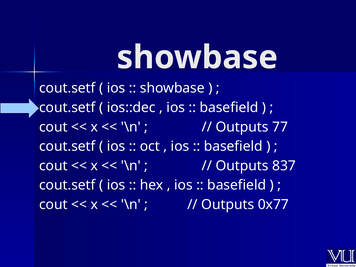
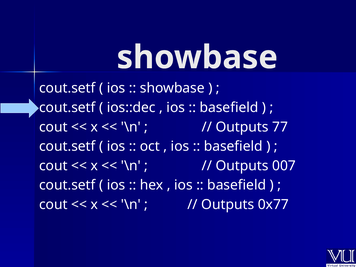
837: 837 -> 007 (284, 166)
